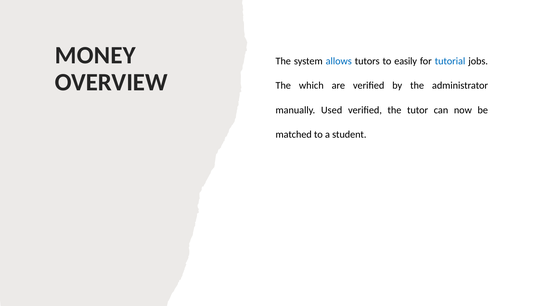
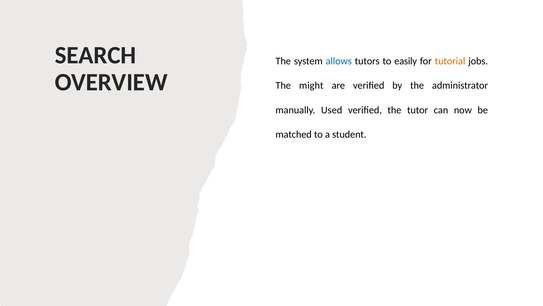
MONEY: MONEY -> SEARCH (95, 55)
tutorial colour: blue -> orange (450, 61)
which: which -> might (311, 85)
